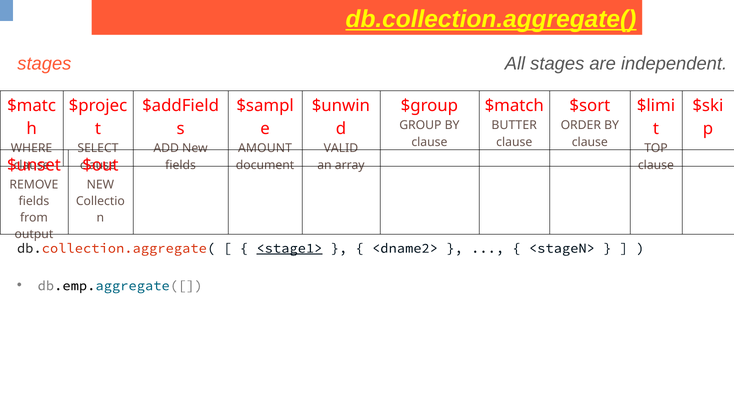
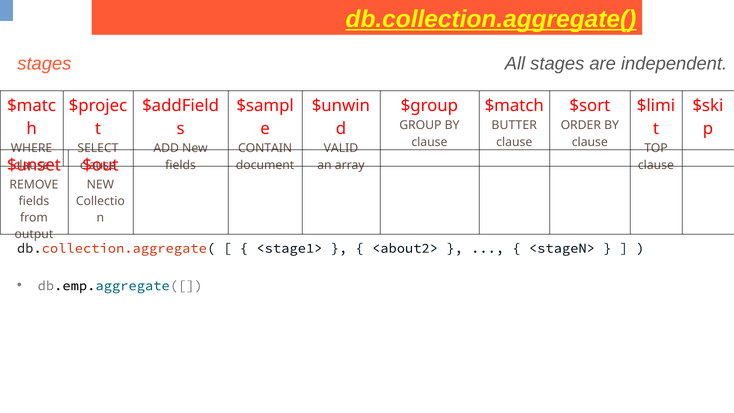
AMOUNT: AMOUNT -> CONTAIN (265, 148)
<stage1> underline: present -> none (289, 248)
<dname2>: <dname2> -> <about2> (405, 248)
